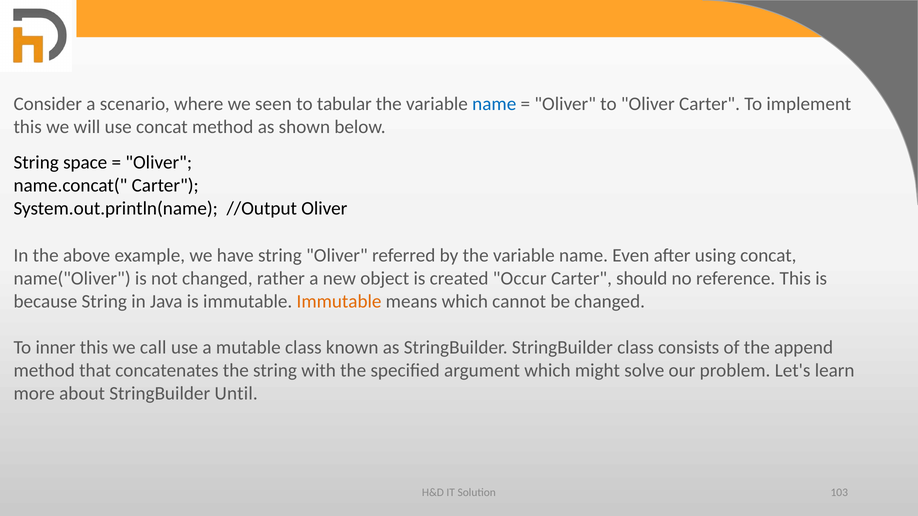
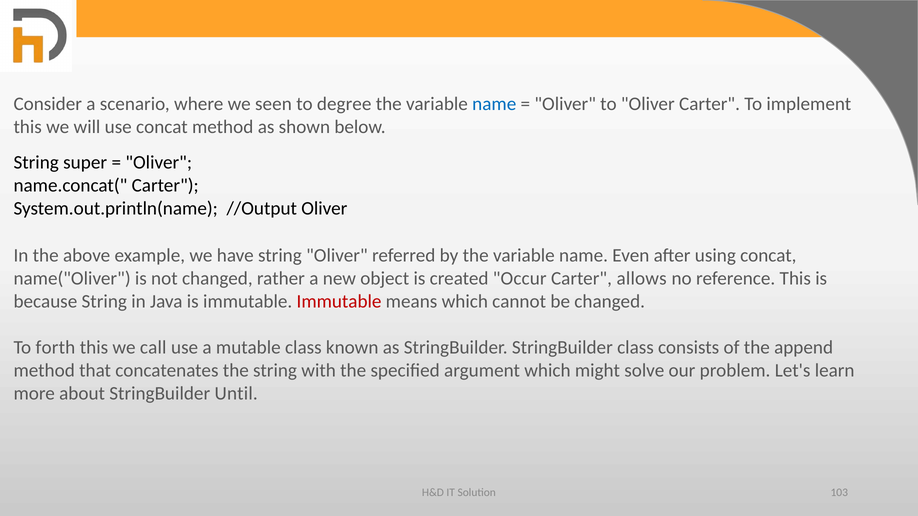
tabular: tabular -> degree (344, 104)
space: space -> super (85, 163)
should: should -> allows (642, 279)
Immutable colour: orange -> red (339, 302)
inner: inner -> forth (55, 348)
